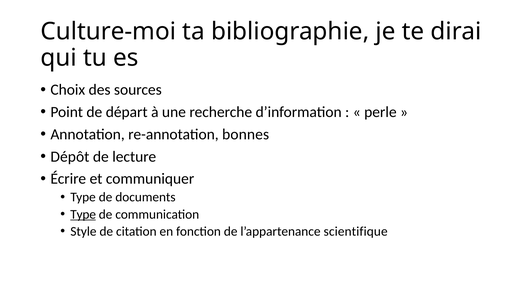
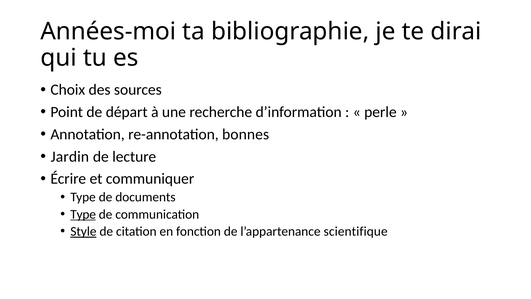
Culture-moi: Culture-moi -> Années-moi (108, 31)
Dépôt: Dépôt -> Jardin (70, 156)
Style underline: none -> present (83, 231)
